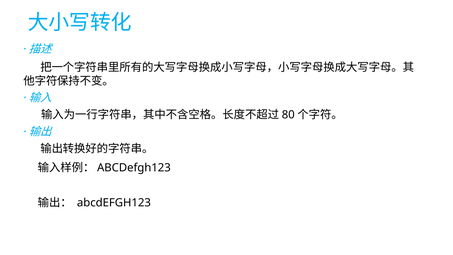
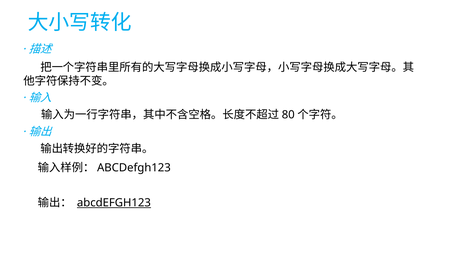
abcdEFGH123 underline: none -> present (114, 203)
